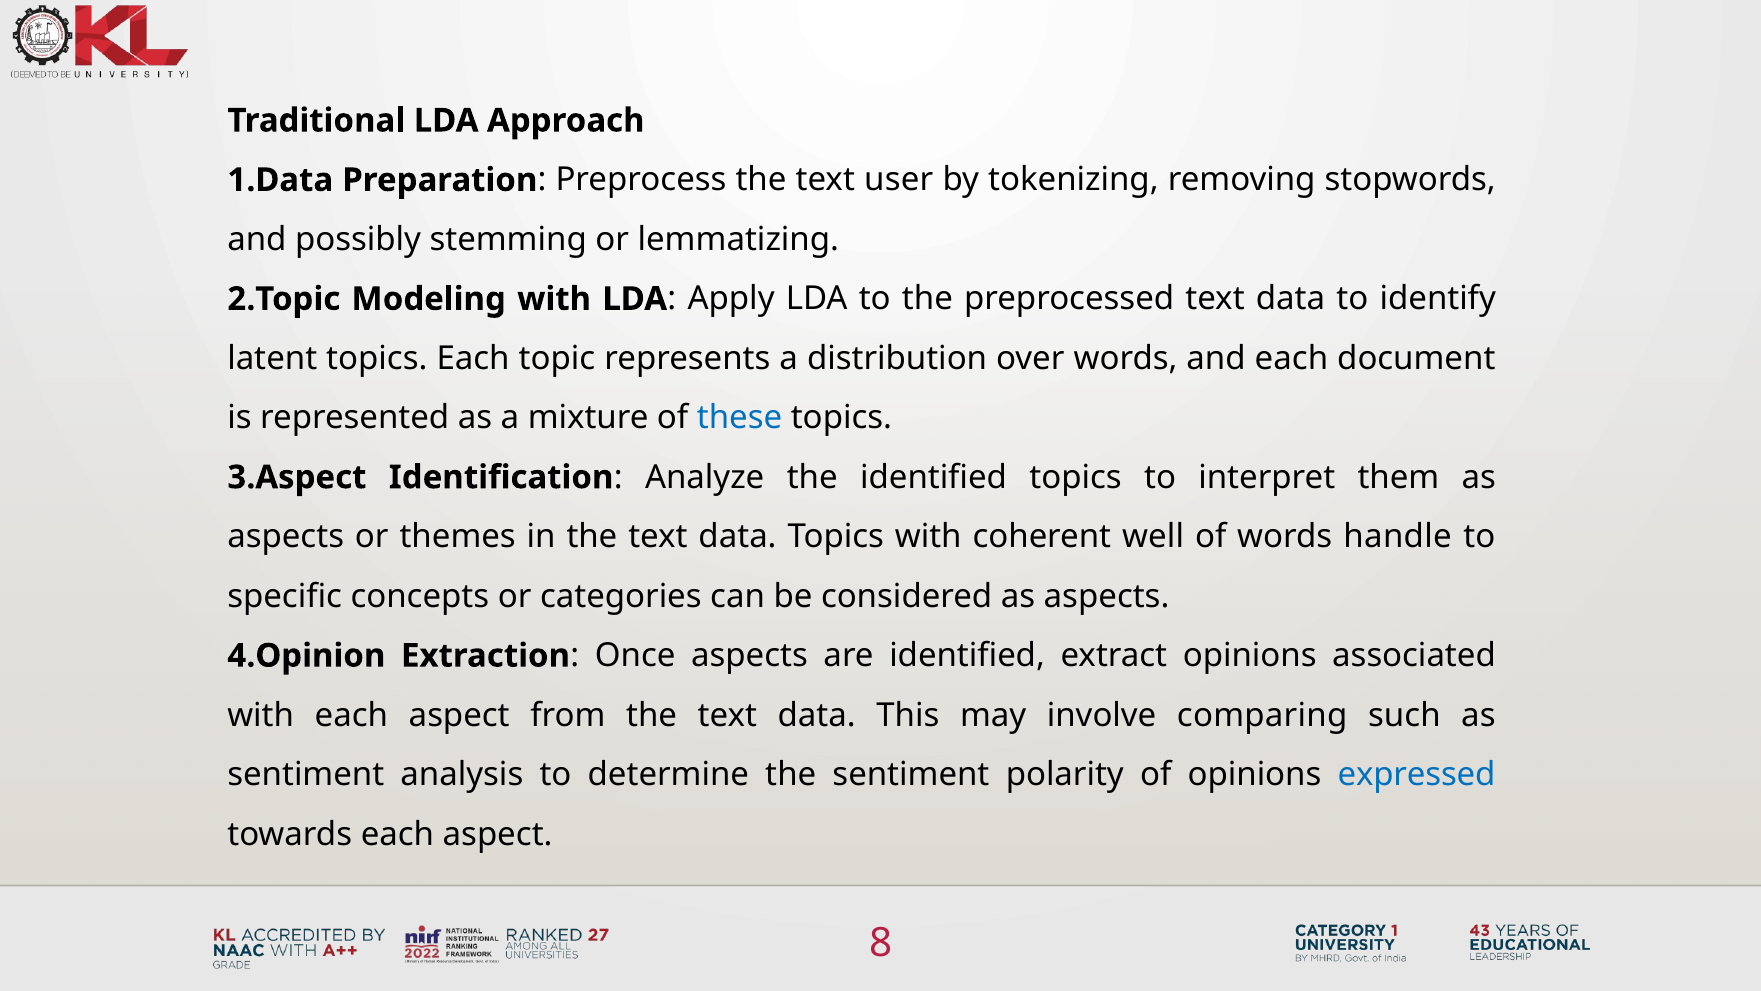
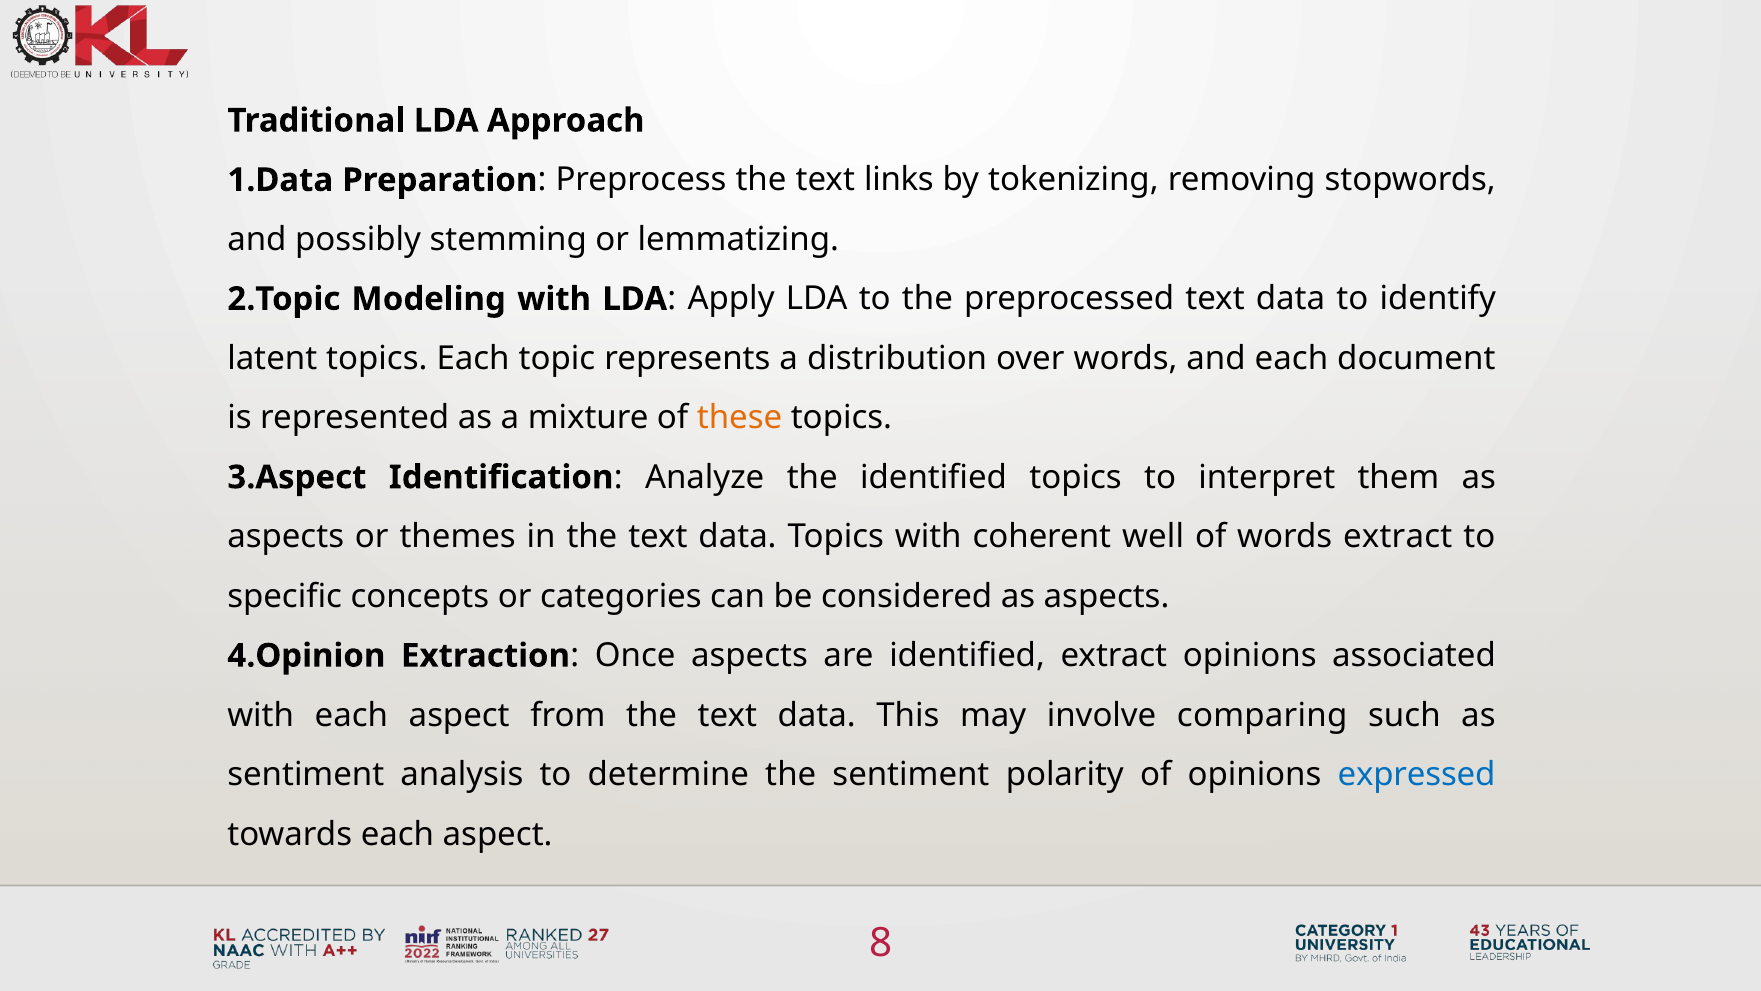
user: user -> links (899, 180)
these colour: blue -> orange (740, 418)
words handle: handle -> extract (1398, 537)
